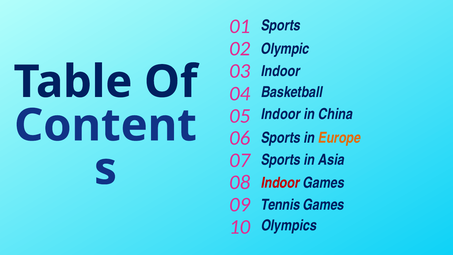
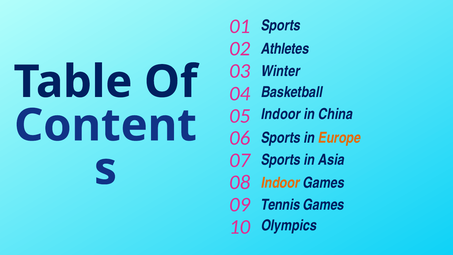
Olympic: Olympic -> Athletes (285, 49)
Indoor: Indoor -> Winter (280, 71)
Indoor colour: red -> orange (280, 183)
